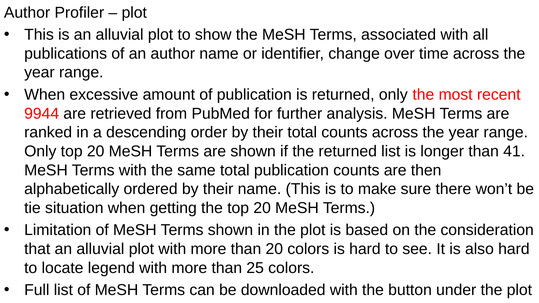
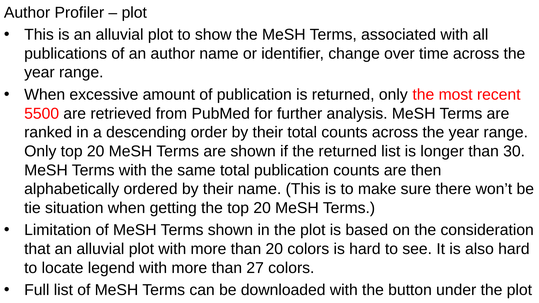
9944: 9944 -> 5500 (42, 114)
41: 41 -> 30 (514, 151)
25: 25 -> 27 (255, 268)
